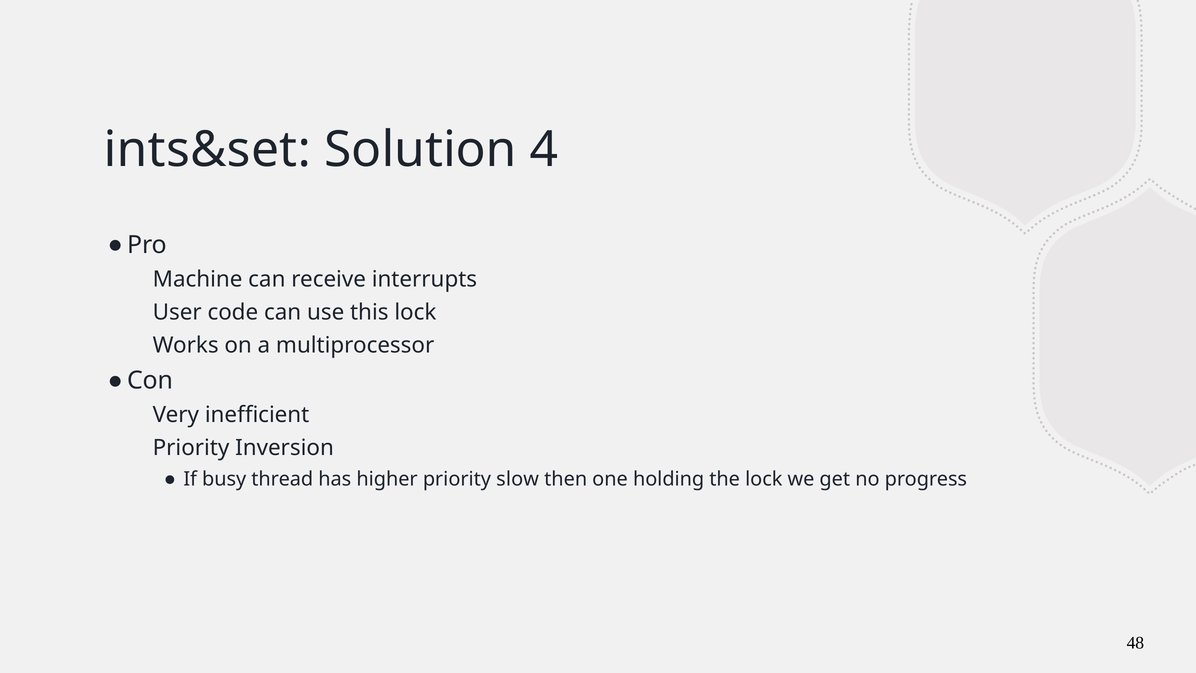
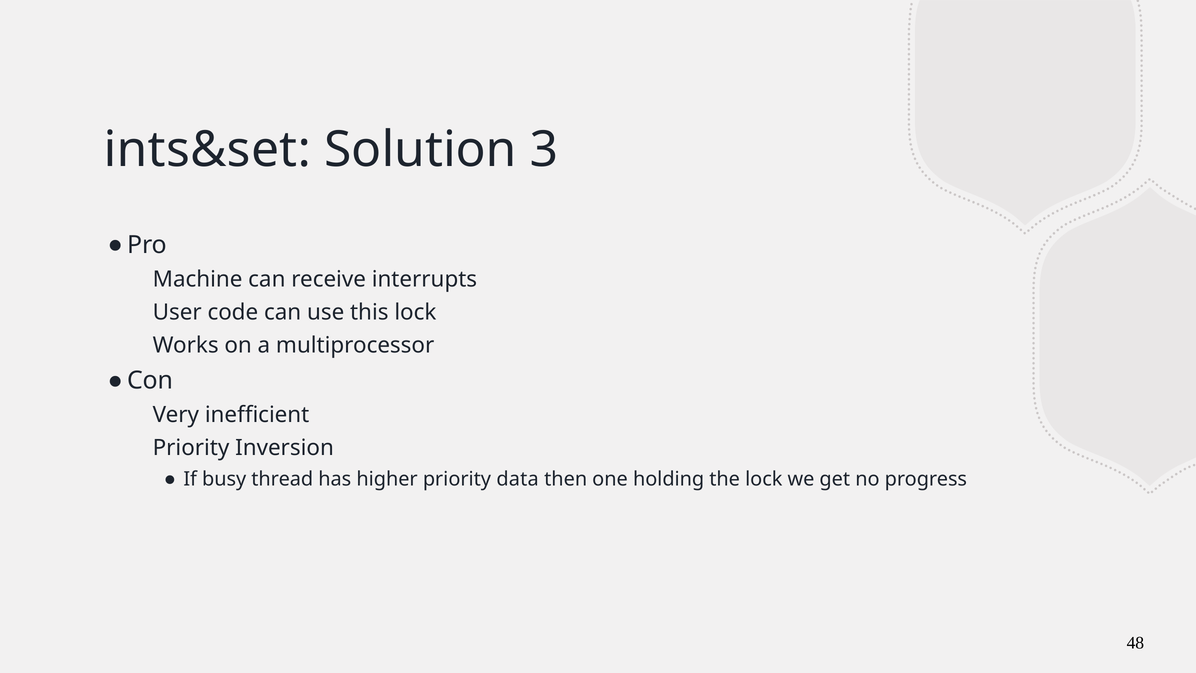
4: 4 -> 3 (544, 150)
slow: slow -> data (518, 479)
